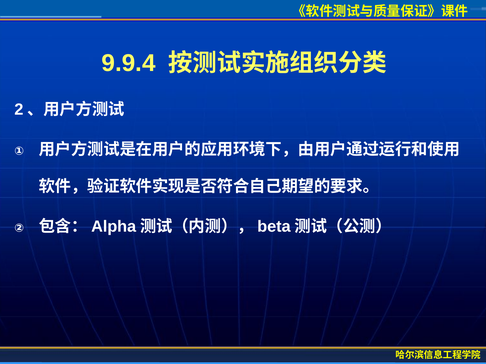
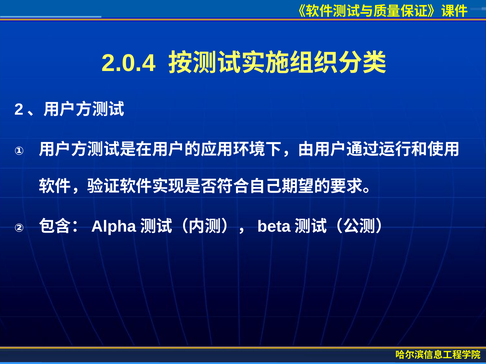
9.9.4: 9.9.4 -> 2.0.4 (129, 63)
